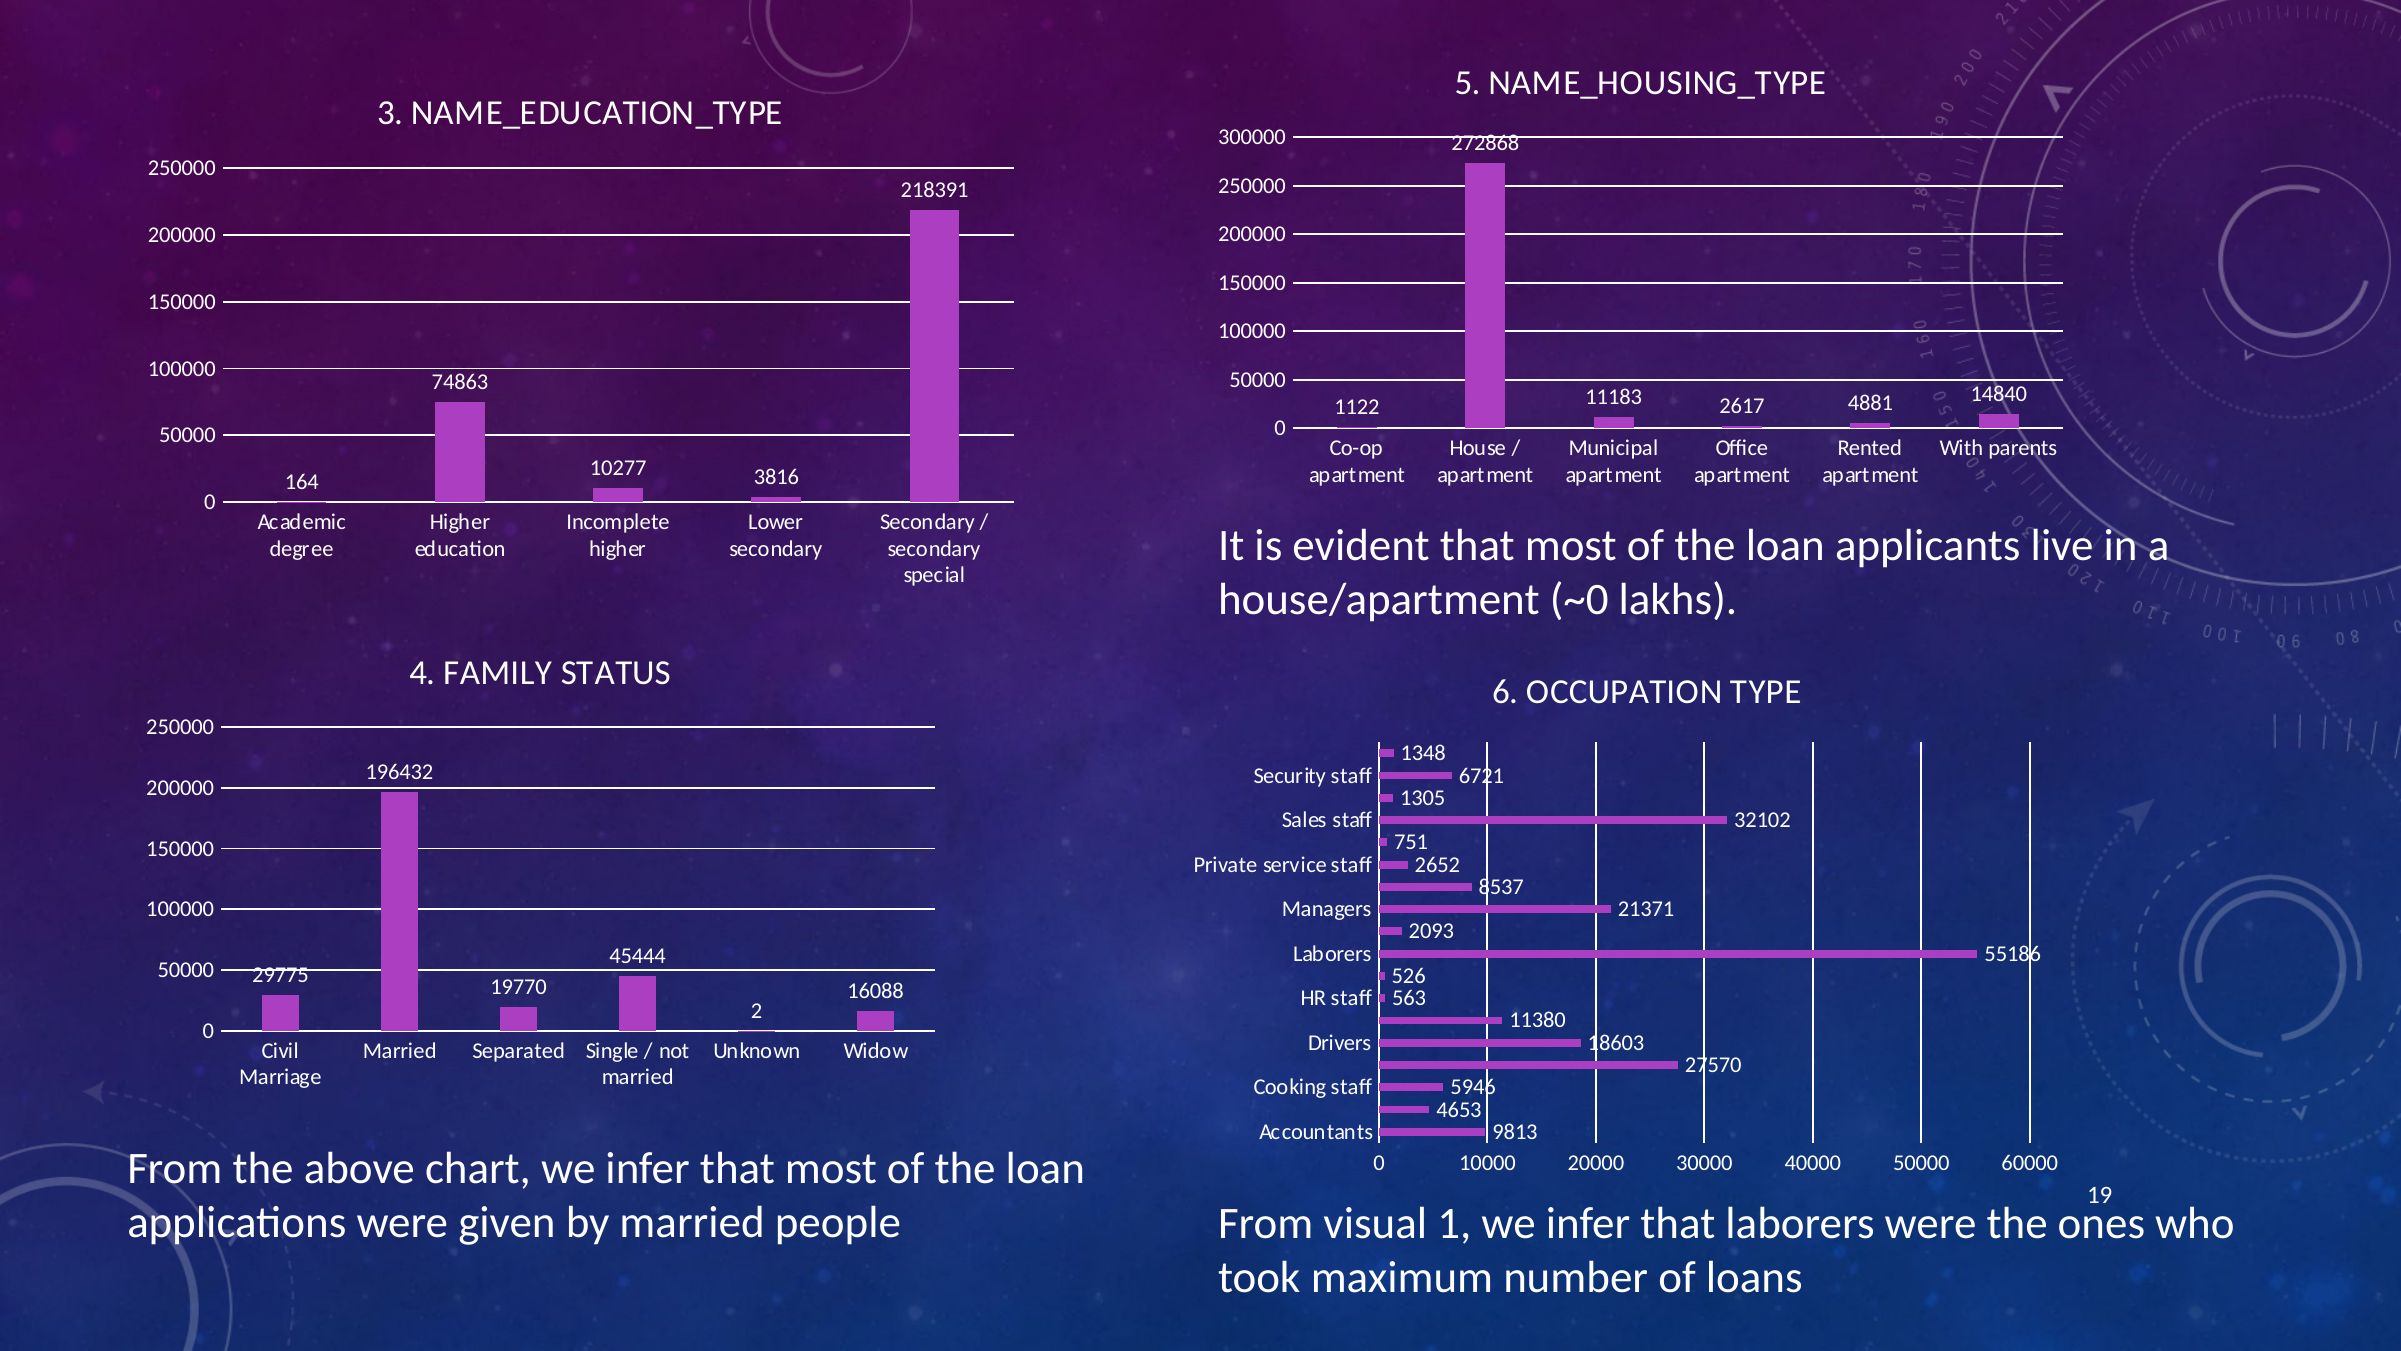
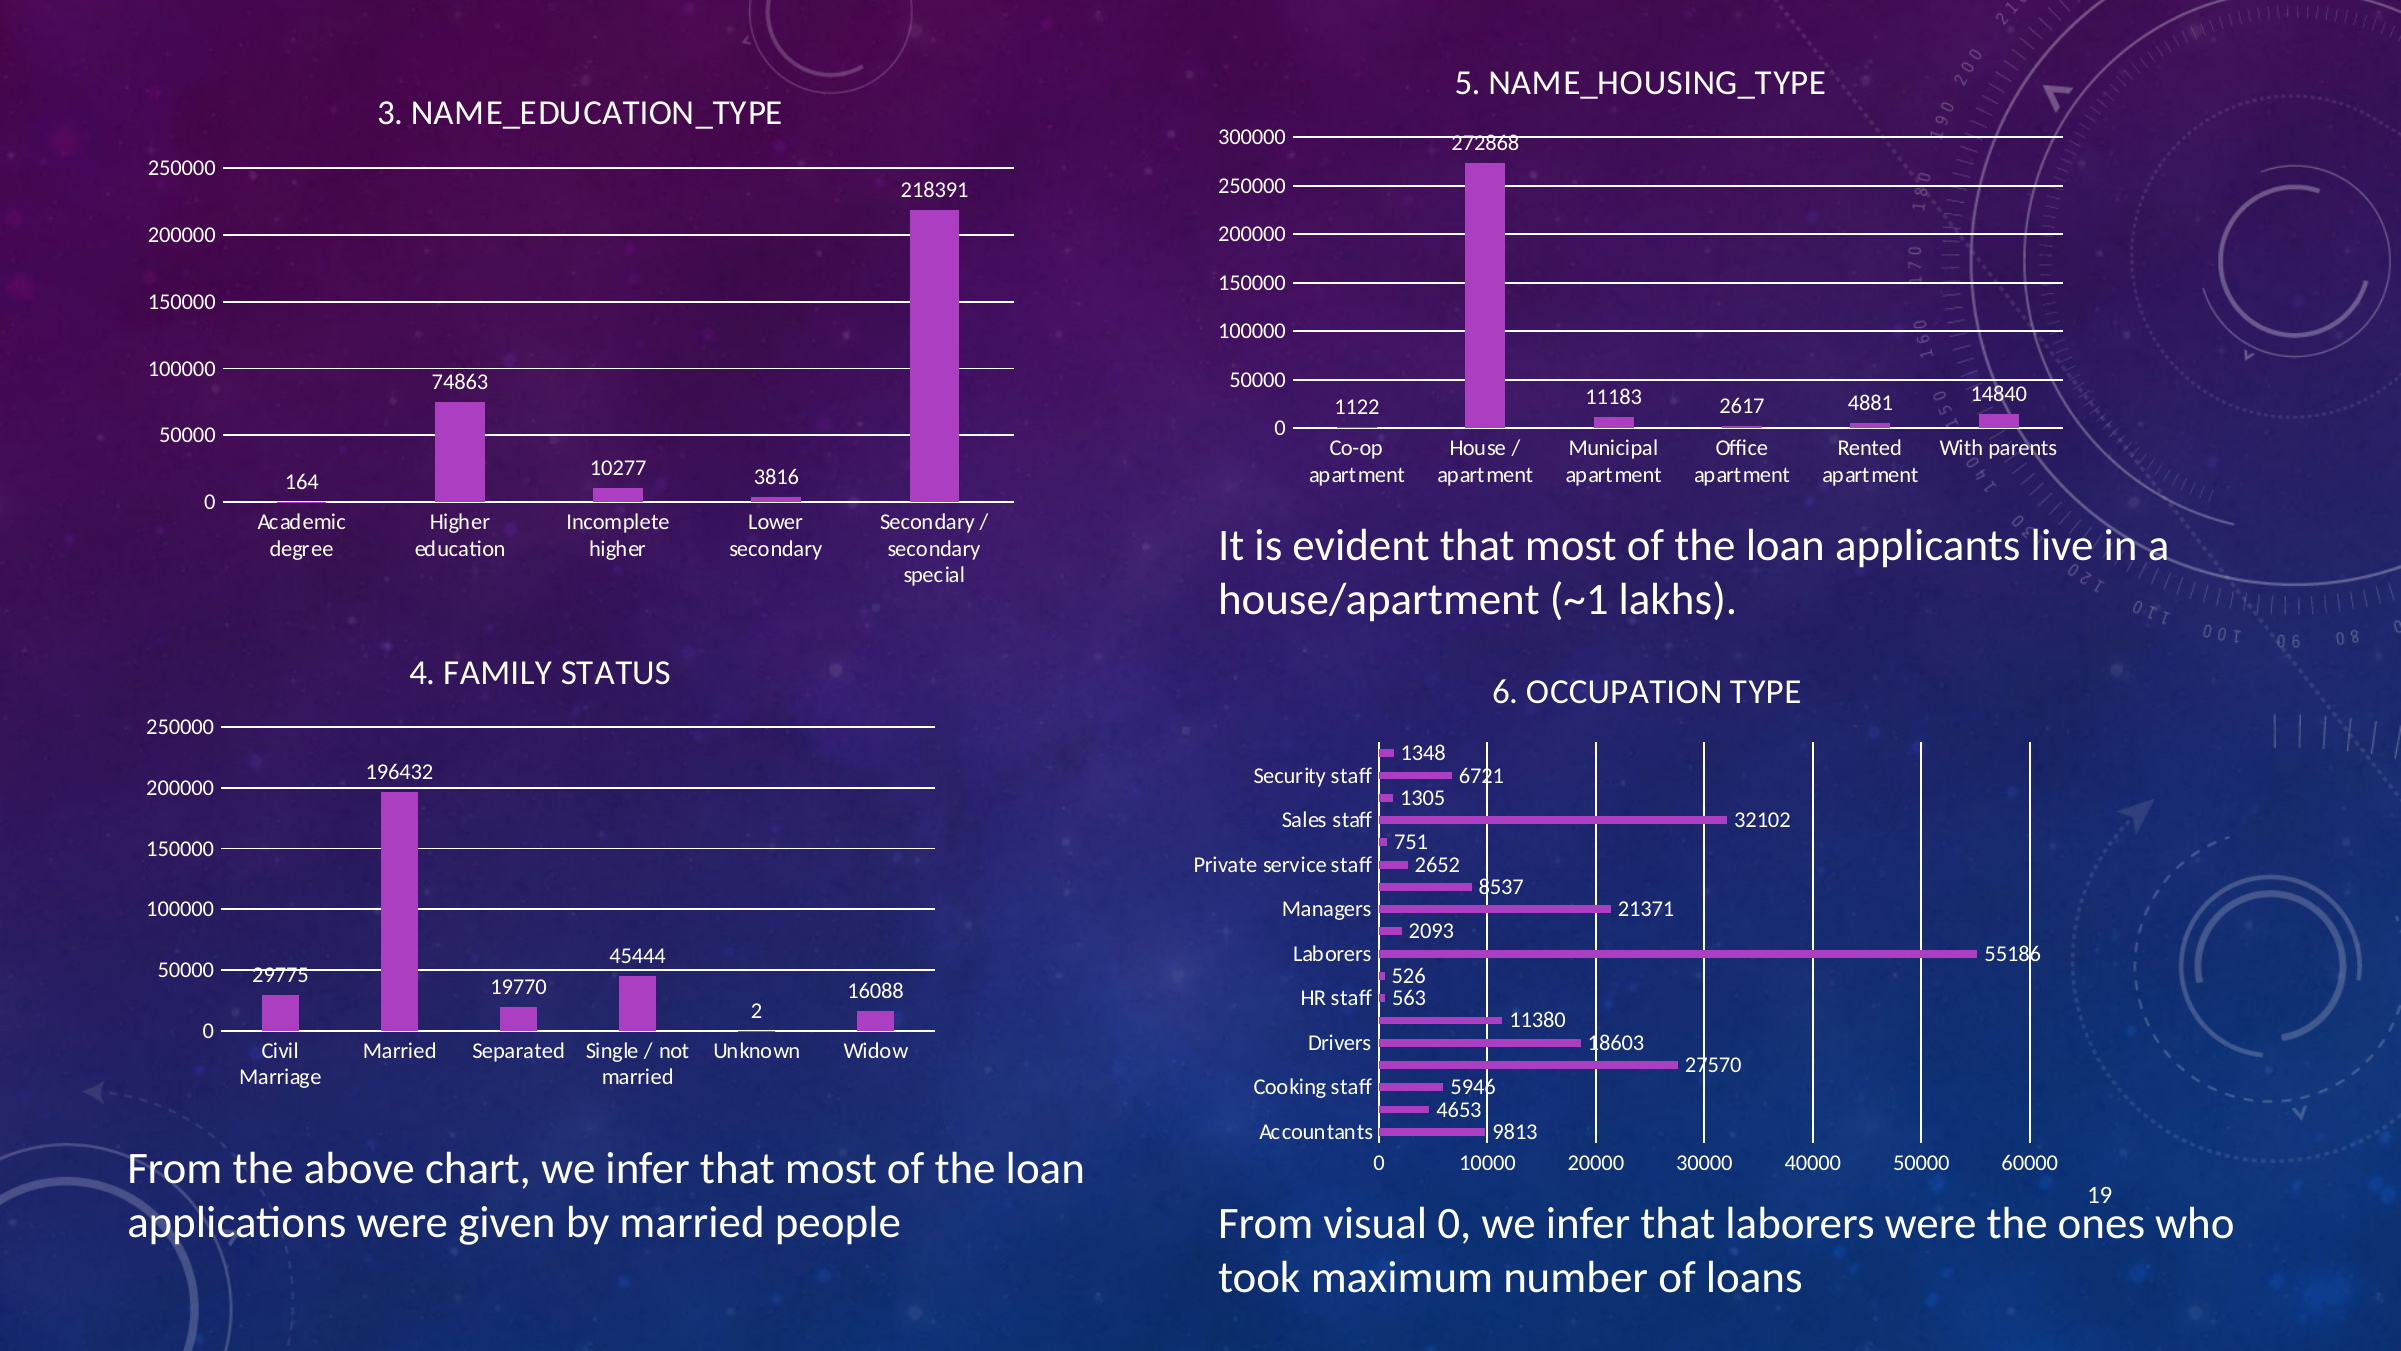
~0: ~0 -> ~1 (1579, 600)
visual 1: 1 -> 0 (1454, 1224)
